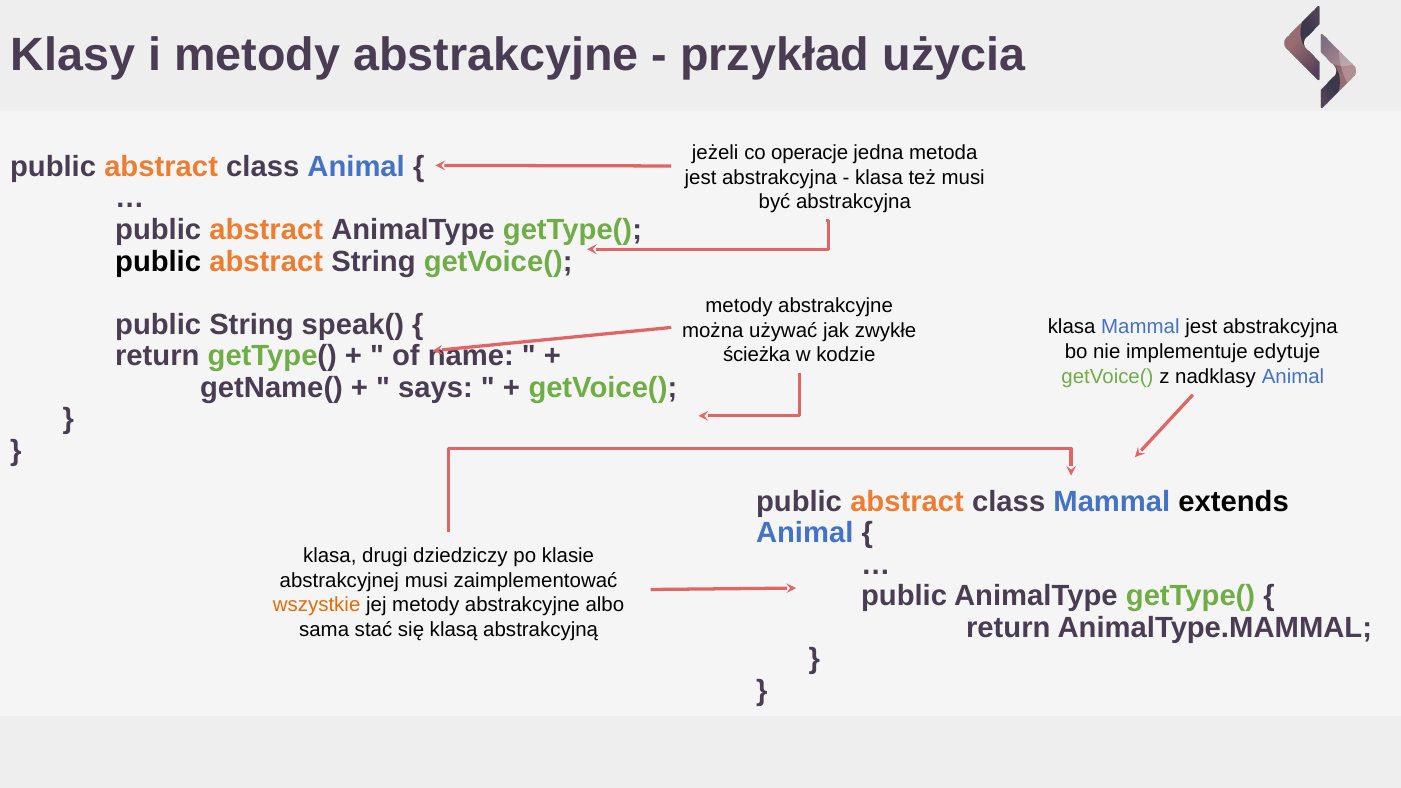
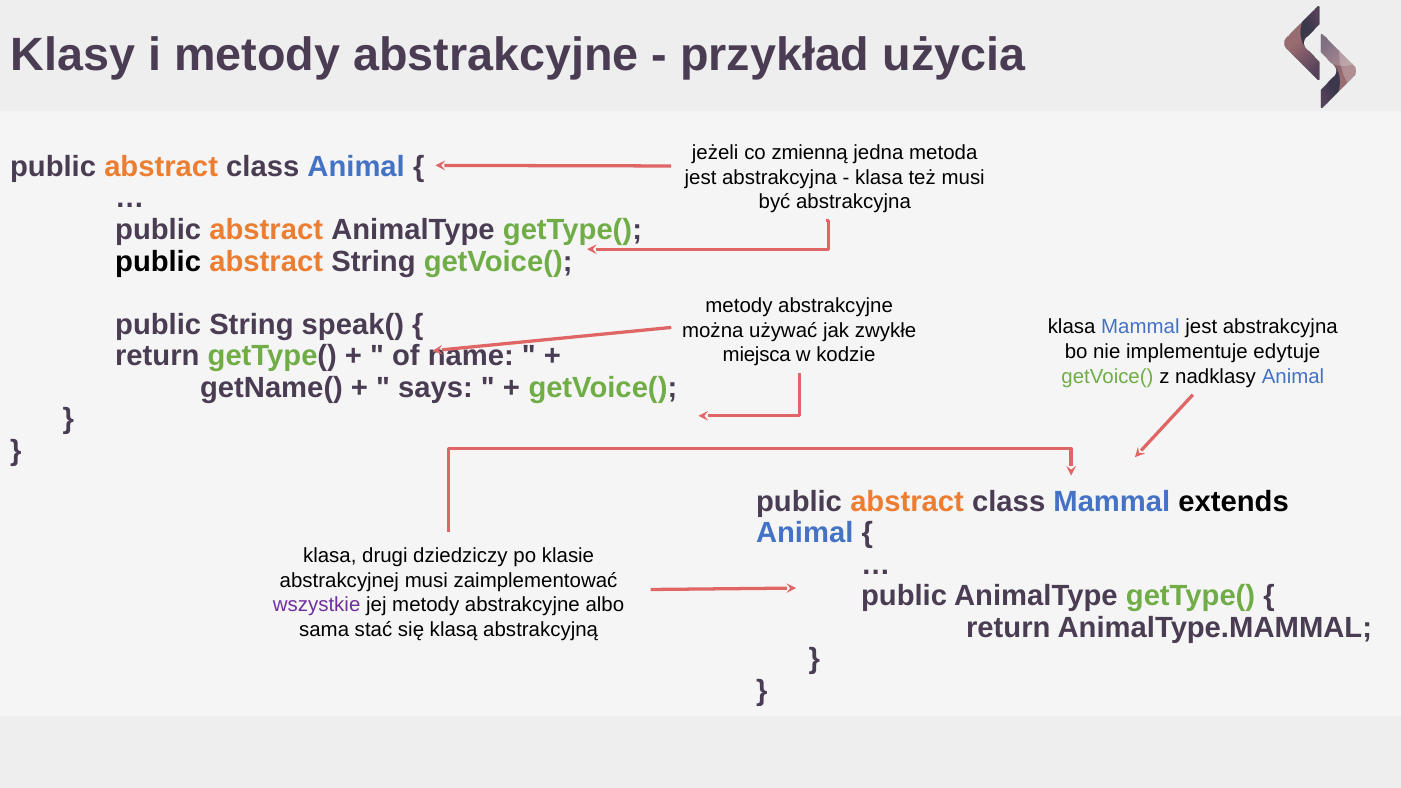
operacje: operacje -> zmienną (810, 153)
ścieżka: ścieżka -> miejsca (757, 355)
wszystkie colour: orange -> purple (317, 605)
